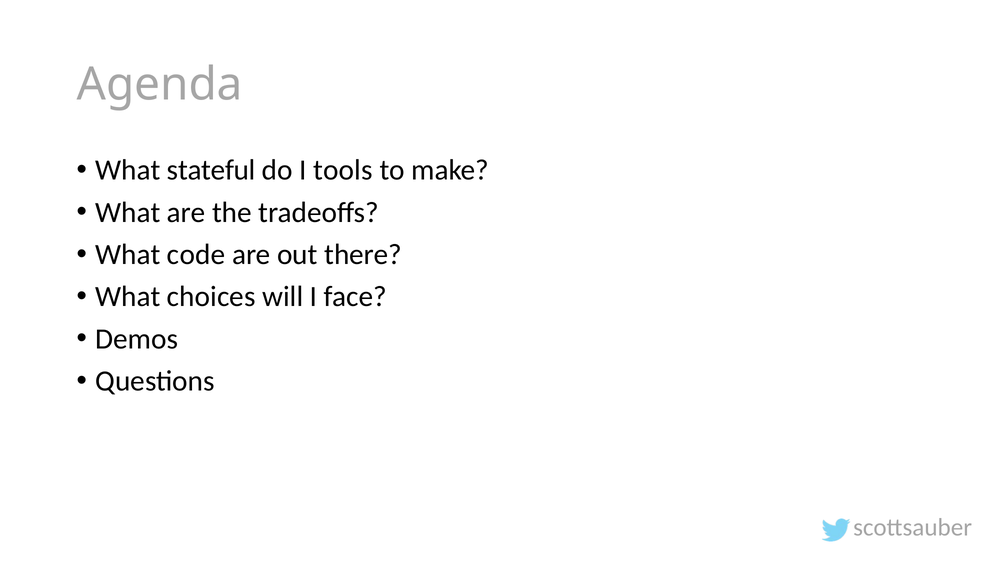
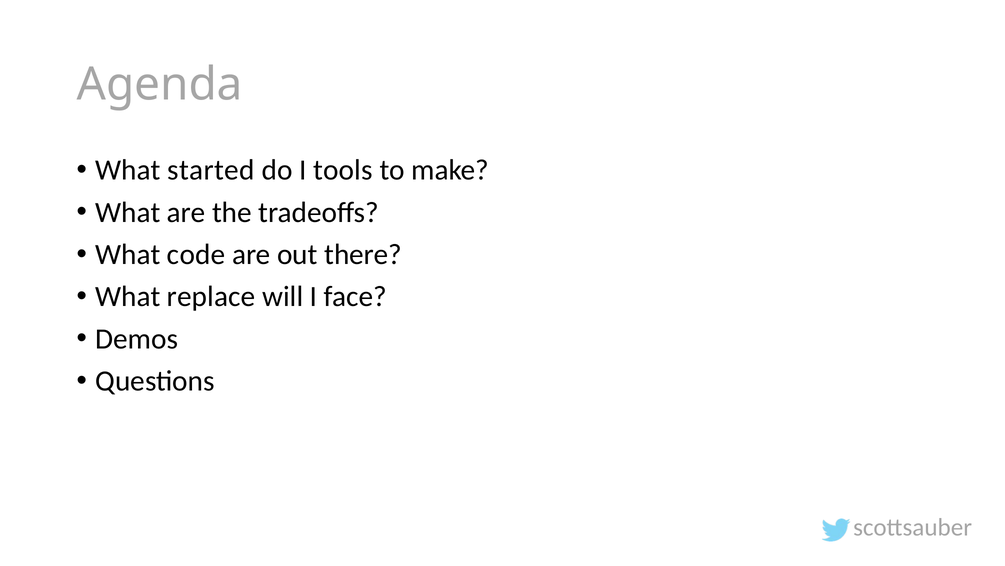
stateful: stateful -> started (211, 170)
choices: choices -> replace (211, 296)
